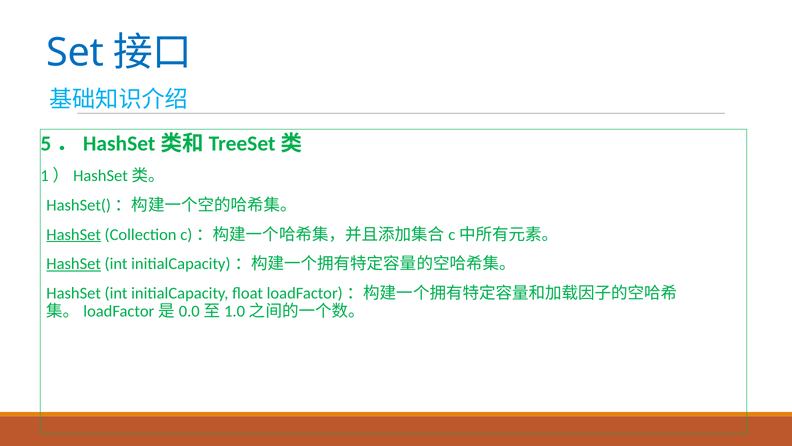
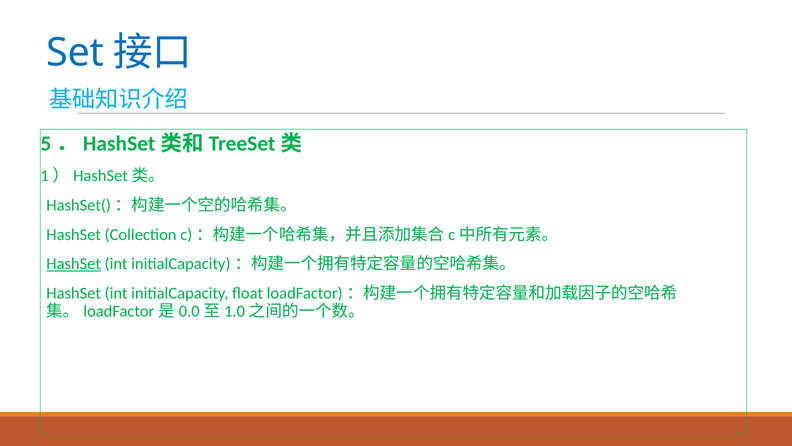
HashSet underline: present -> none (74, 234)
